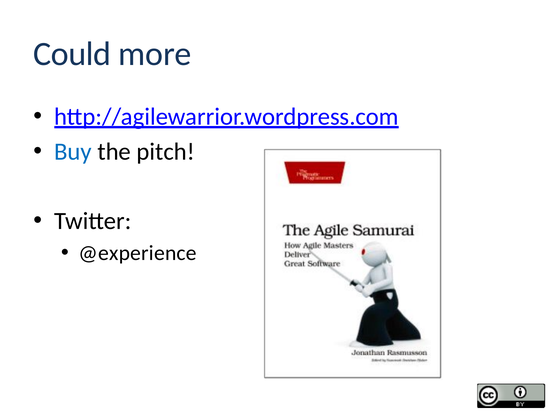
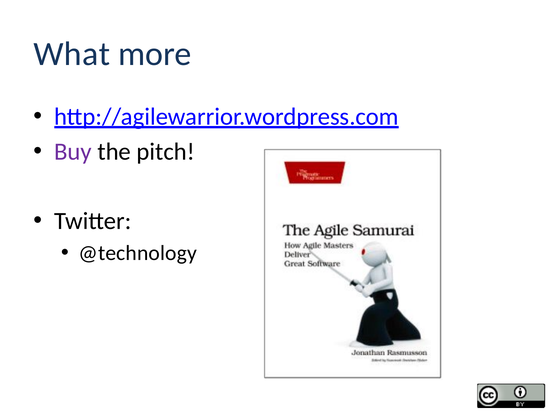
Could: Could -> What (72, 54)
Buy colour: blue -> purple (73, 152)
@experience: @experience -> @technology (138, 253)
